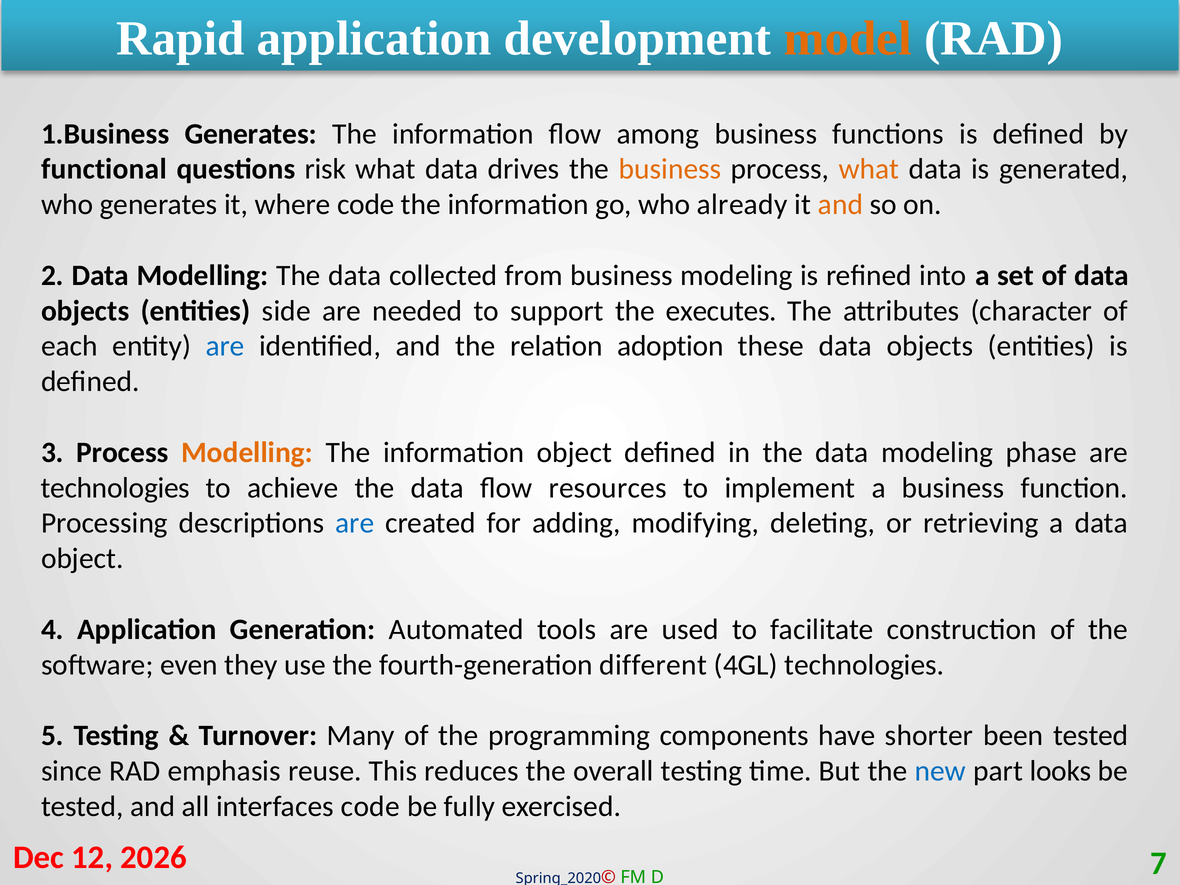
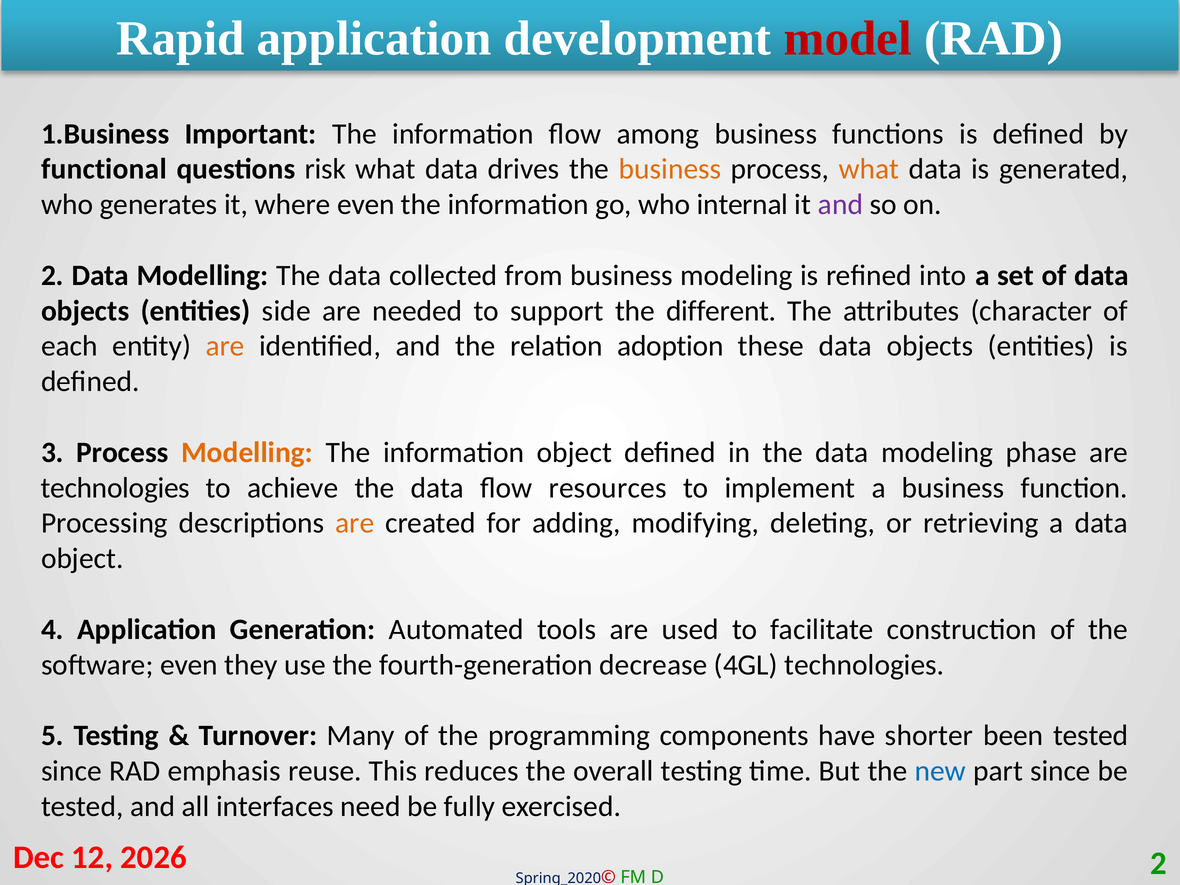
model colour: orange -> red (848, 39)
1.Business Generates: Generates -> Important (251, 134)
where code: code -> even (366, 205)
already: already -> internal (743, 205)
and colour: orange -> purple (840, 205)
executes: executes -> different (721, 311)
are colour: blue -> orange (225, 346)
are colour: blue -> orange (355, 523)
different: different -> decrease (653, 665)
part looks: looks -> since (1060, 771)
interfaces code: code -> need (370, 806)
7: 7 -> 2 (1159, 863)
